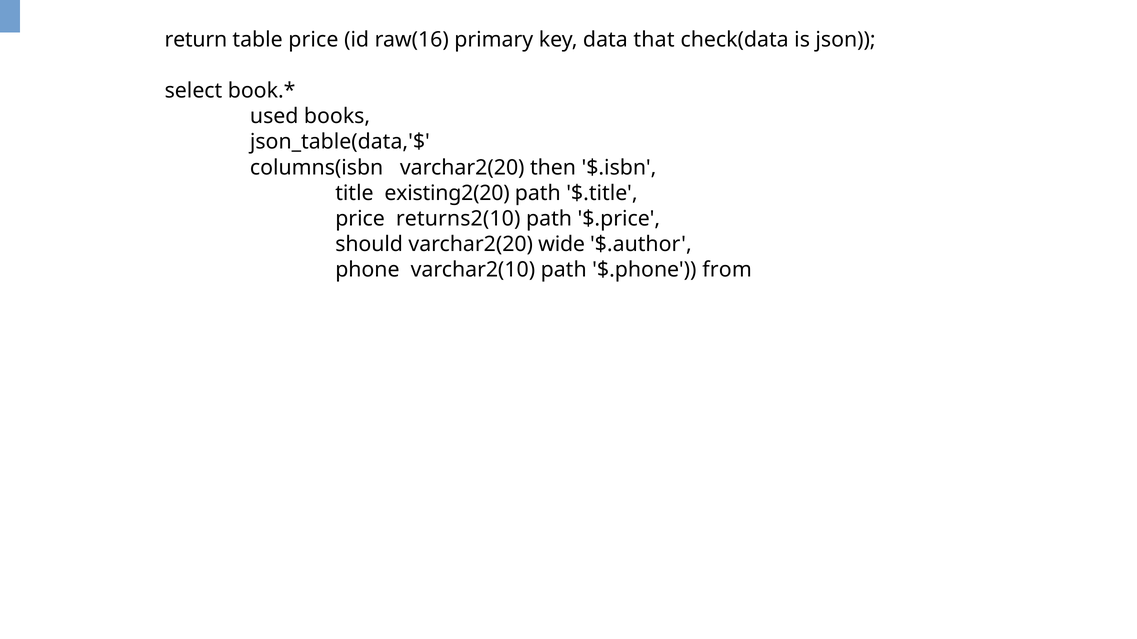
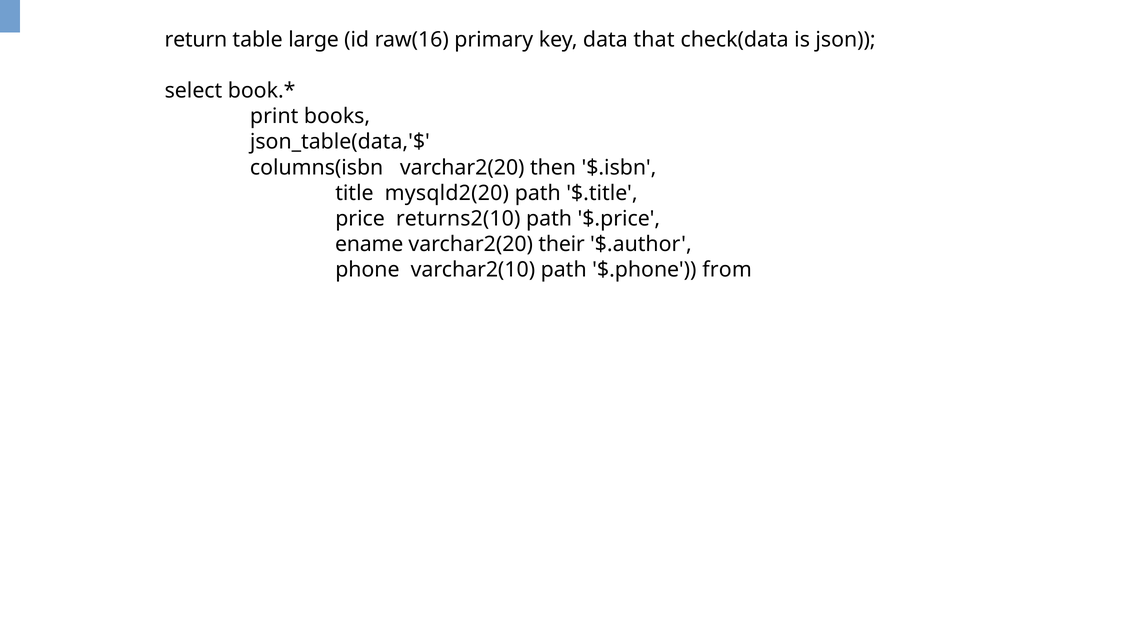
table price: price -> large (314, 40)
used: used -> print (274, 117)
existing2(20: existing2(20 -> mysqld2(20 (447, 193)
should: should -> ename (369, 244)
wide: wide -> their (562, 244)
